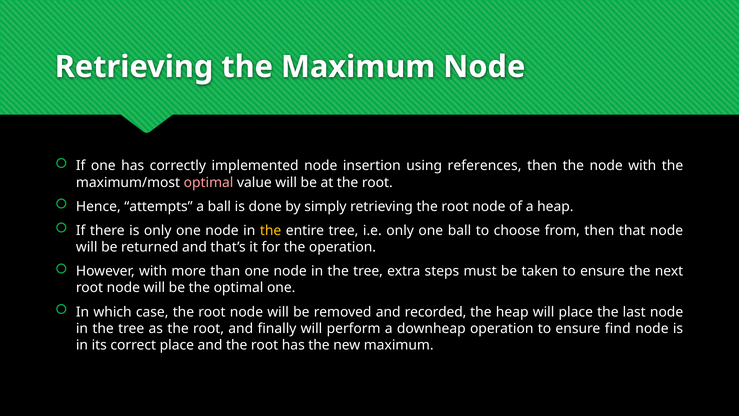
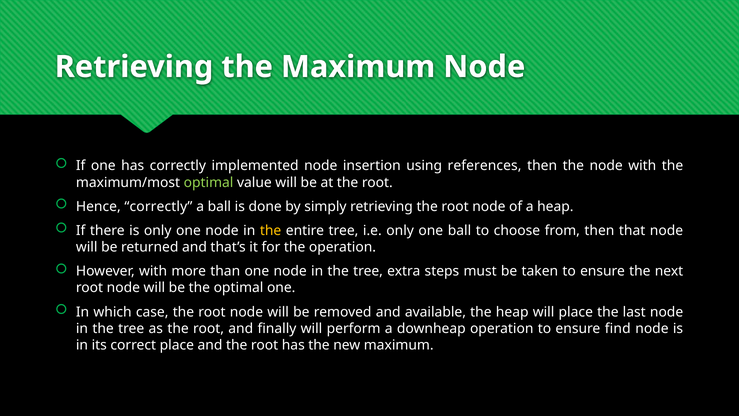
optimal colour: pink -> light green (209, 182)
Hence attempts: attempts -> correctly (158, 206)
recorded: recorded -> available (435, 312)
